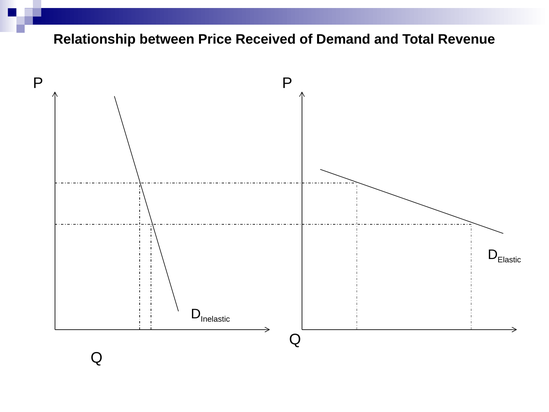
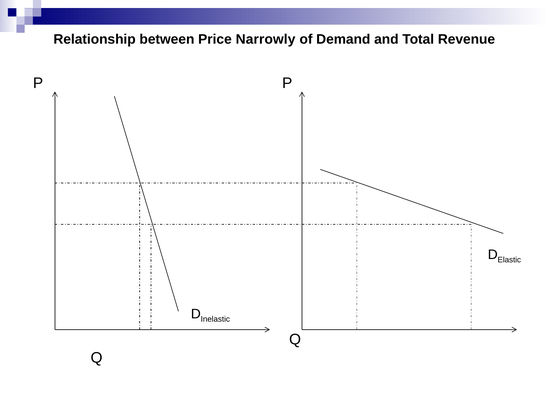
Received: Received -> Narrowly (266, 39)
